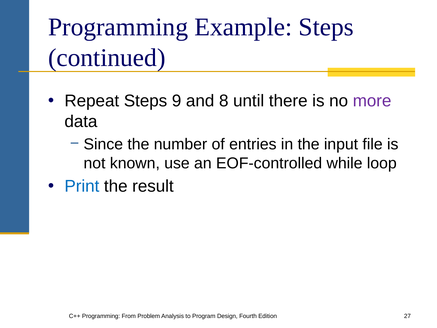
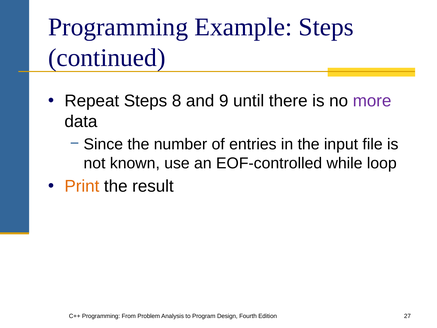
9: 9 -> 8 (177, 101)
8: 8 -> 9 (224, 101)
Print colour: blue -> orange (82, 186)
